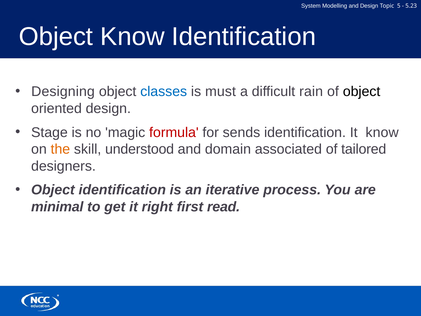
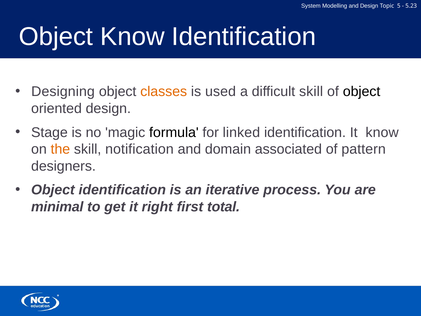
classes colour: blue -> orange (164, 92)
must: must -> used (221, 92)
difficult rain: rain -> skill (311, 92)
formula colour: red -> black (174, 132)
sends: sends -> linked (241, 132)
understood: understood -> notification (139, 149)
tailored: tailored -> pattern (364, 149)
read: read -> total (224, 207)
